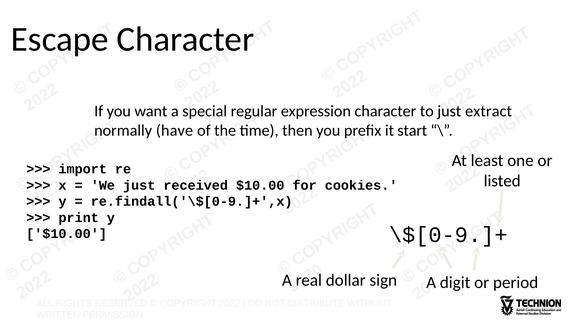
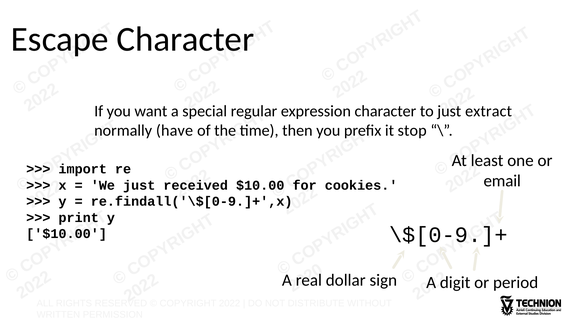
start: start -> stop (412, 131)
listed: listed -> email (502, 181)
